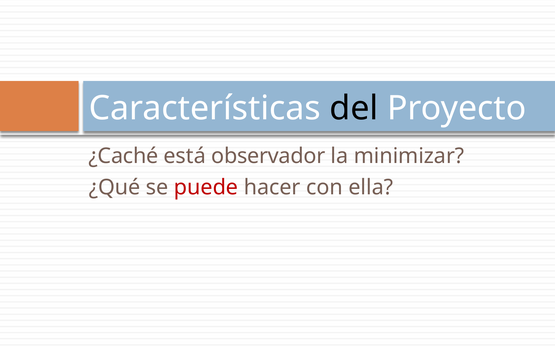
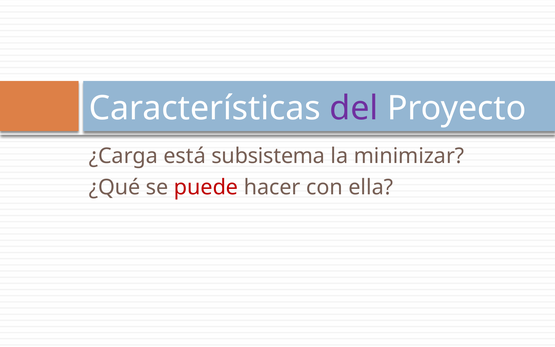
del colour: black -> purple (354, 108)
¿Caché: ¿Caché -> ¿Carga (123, 156)
observador: observador -> subsistema (268, 156)
